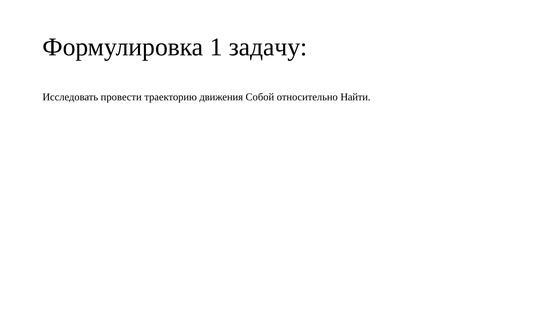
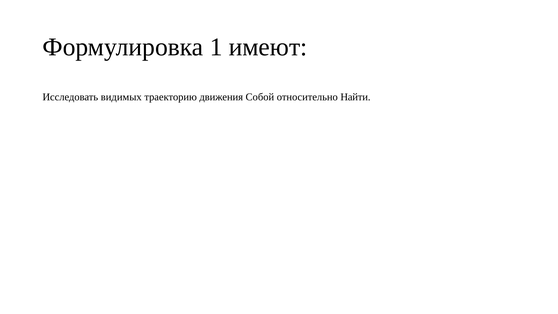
задачу: задачу -> имеют (268, 47)
провести: провести -> видимых (121, 97)
